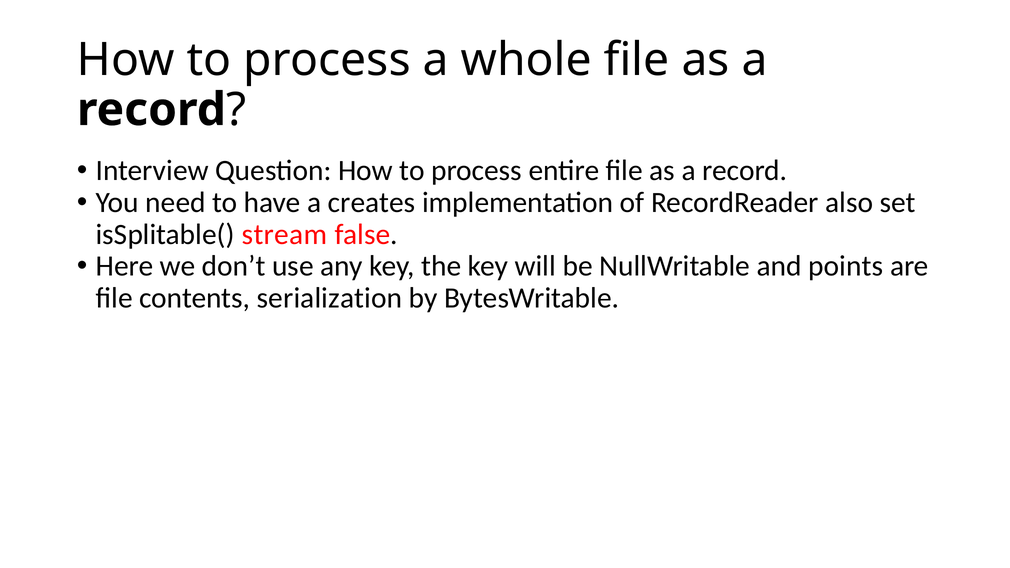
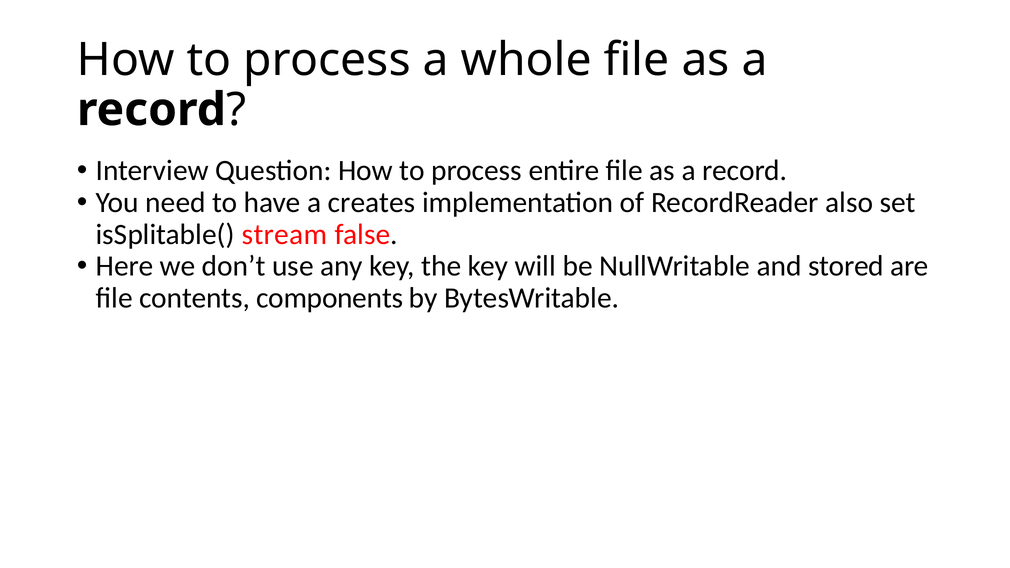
points: points -> stored (846, 266)
serialization: serialization -> components (330, 298)
